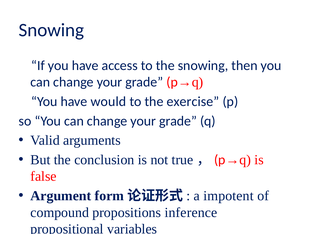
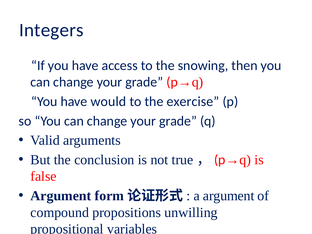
Snowing: Snowing -> Integers (51, 30)
a impotent: impotent -> argument (229, 196)
inference: inference -> unwilling (191, 212)
